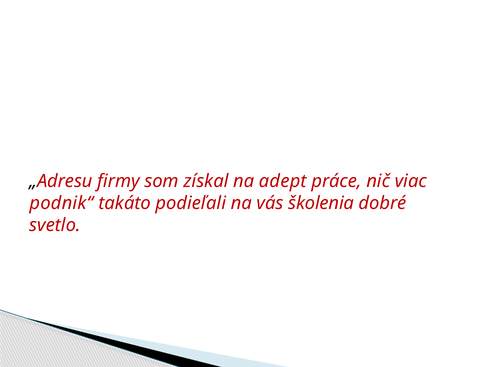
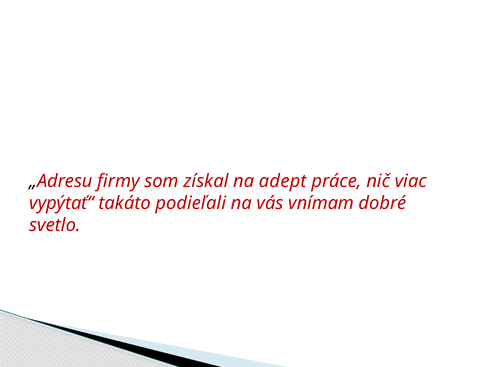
podnik“: podnik“ -> vypýtať“ (62, 203)
školenia: školenia -> vnímam (321, 203)
